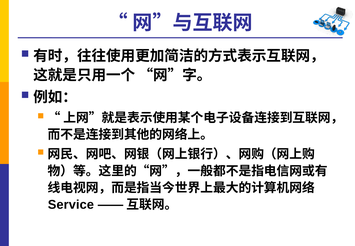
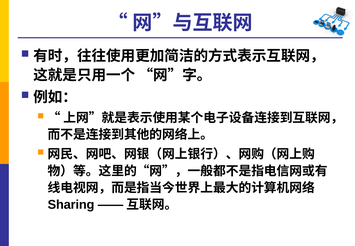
Service: Service -> Sharing (71, 205)
